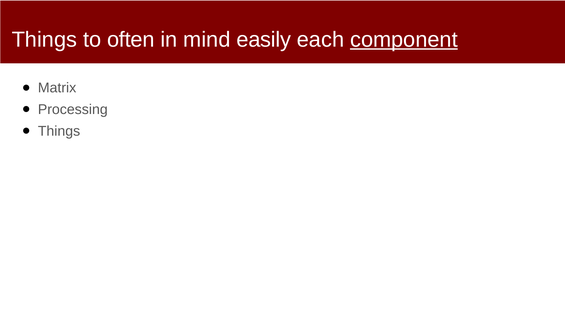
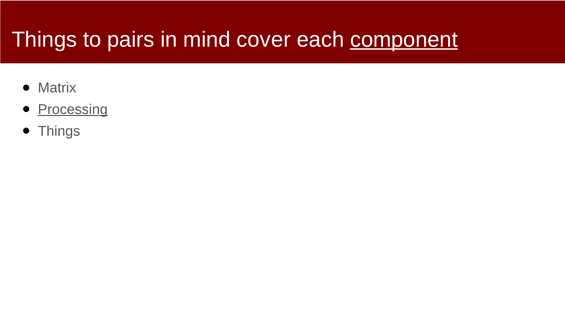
often: often -> pairs (131, 40)
easily: easily -> cover (264, 40)
Processing underline: none -> present (73, 109)
